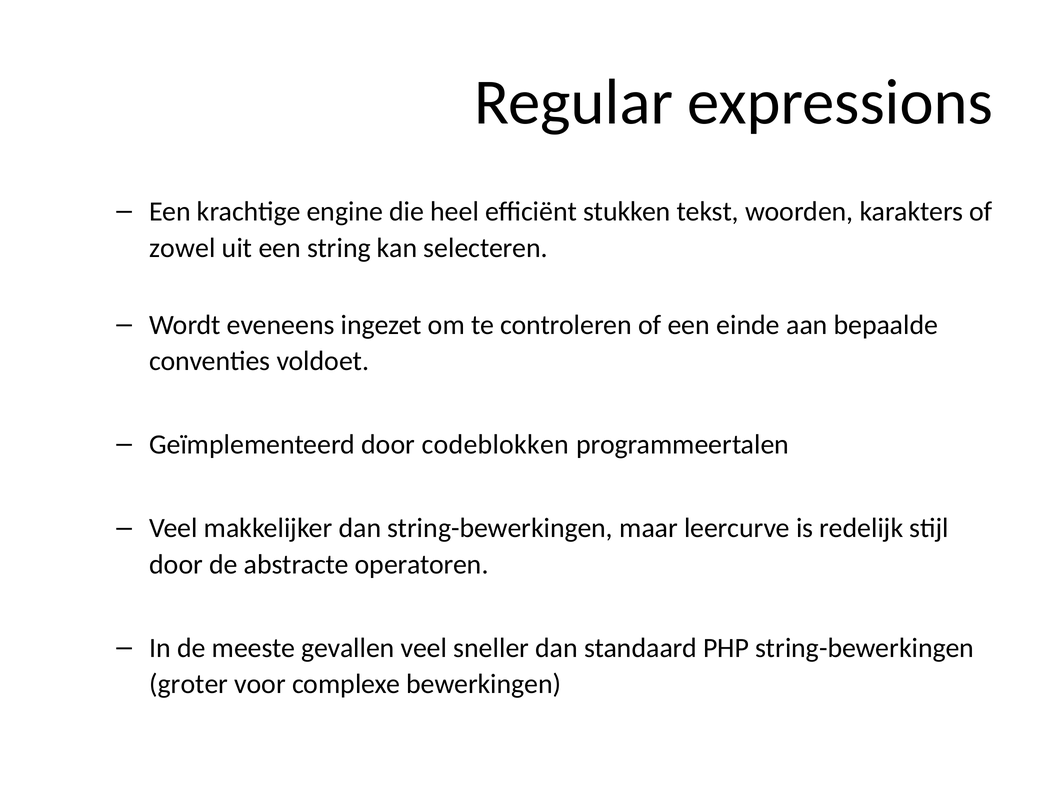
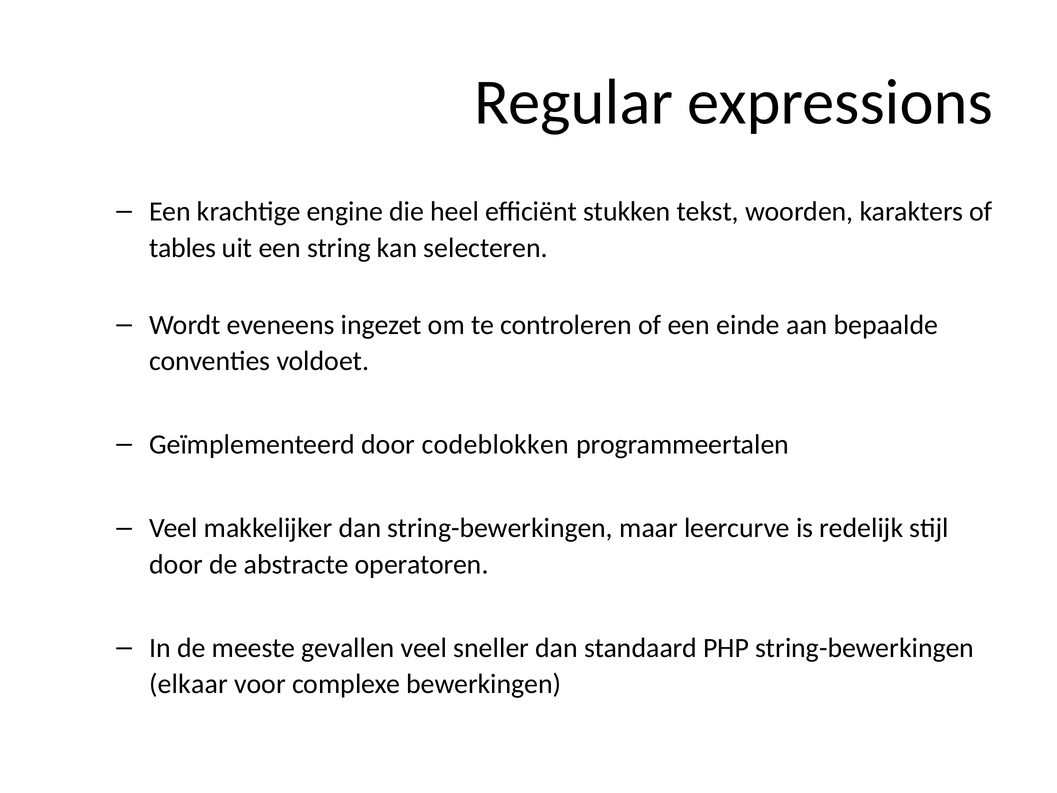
zowel: zowel -> tables (183, 248)
groter: groter -> elkaar (189, 684)
